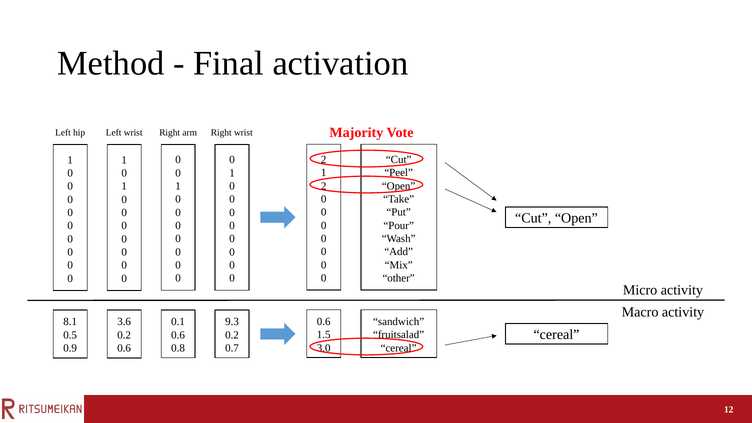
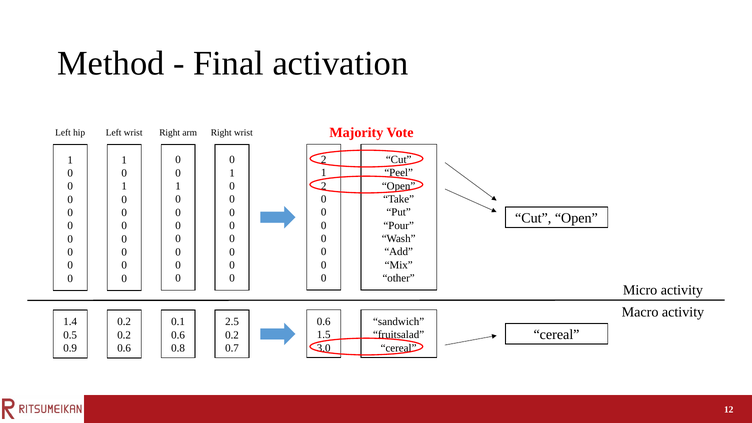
9.3: 9.3 -> 2.5 (232, 322)
8.1: 8.1 -> 1.4 (70, 322)
3.6: 3.6 -> 0.2 (124, 322)
